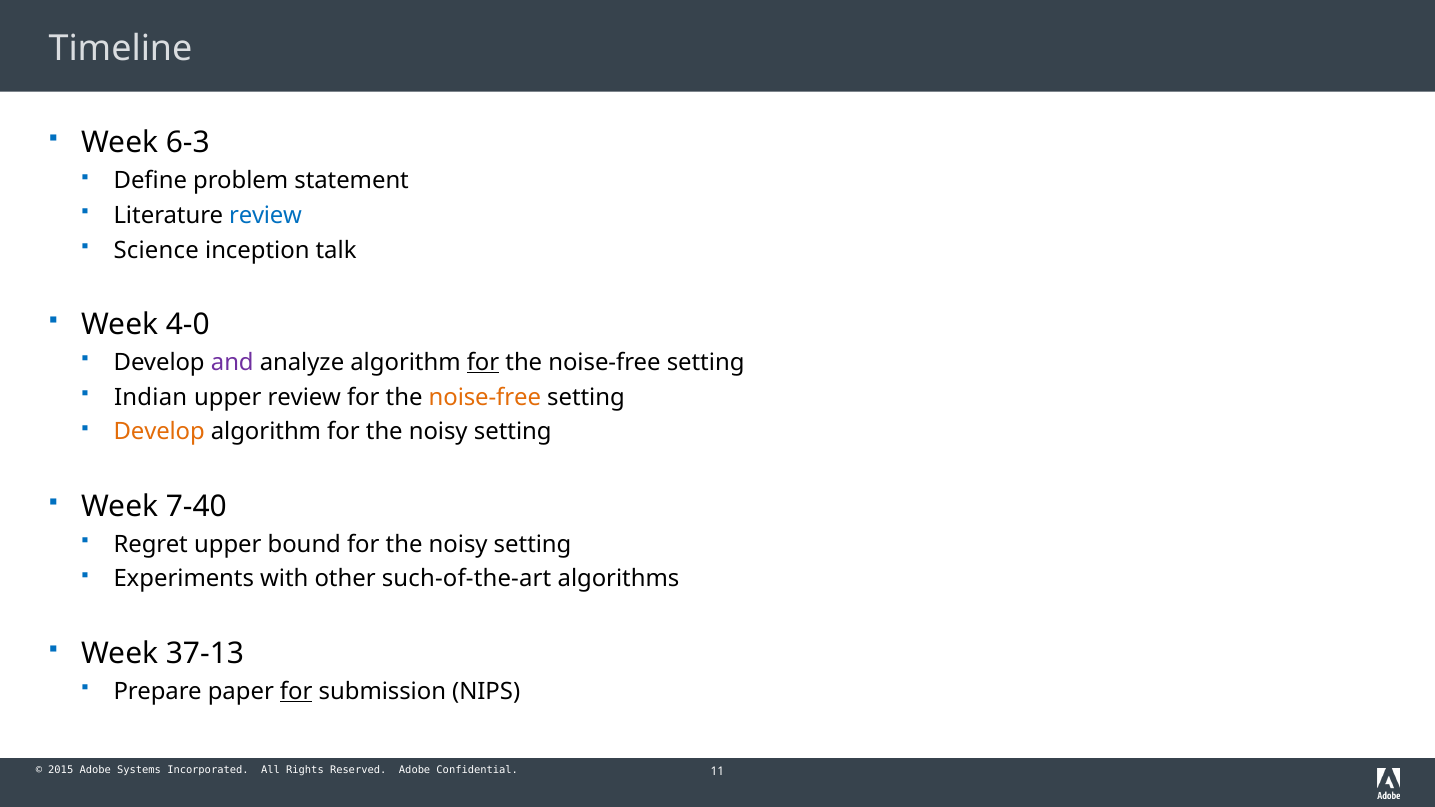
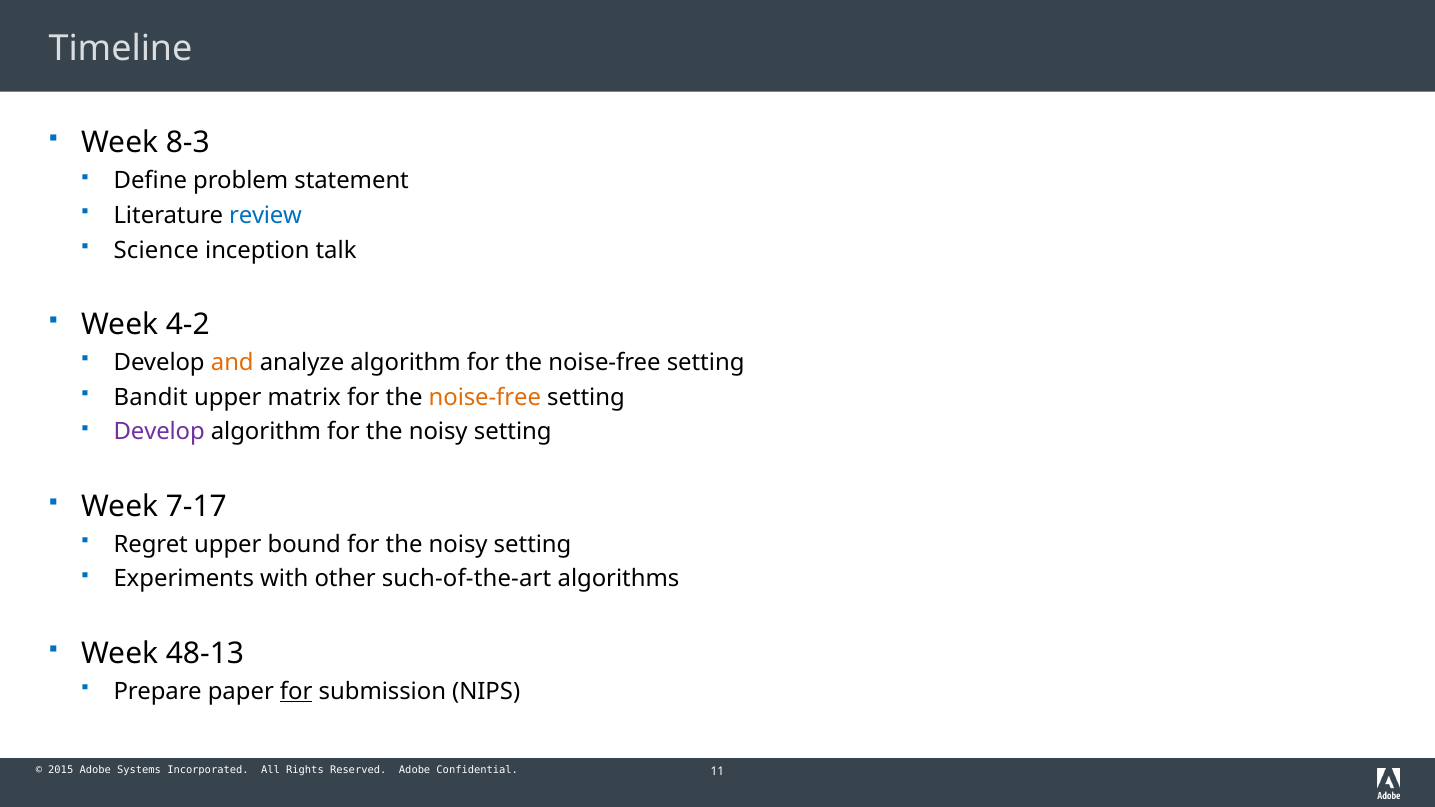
6-3: 6-3 -> 8-3 (188, 143)
4-0: 4-0 -> 4-2 (188, 325)
and colour: purple -> orange (232, 363)
for underline: present -> none (483, 363)
Indian: Indian -> Bandit (151, 397)
upper review: review -> matrix (304, 397)
Develop colour: orange -> purple (159, 432)
7-40: 7-40 -> 7-17 (196, 507)
37-13: 37-13 -> 48-13 (205, 654)
